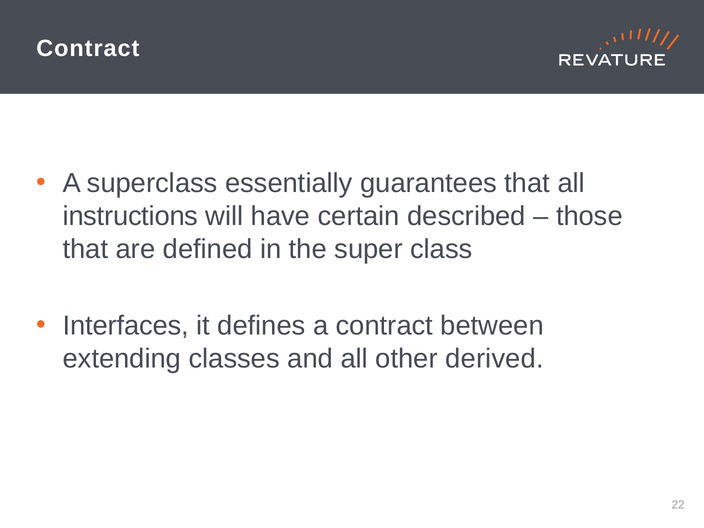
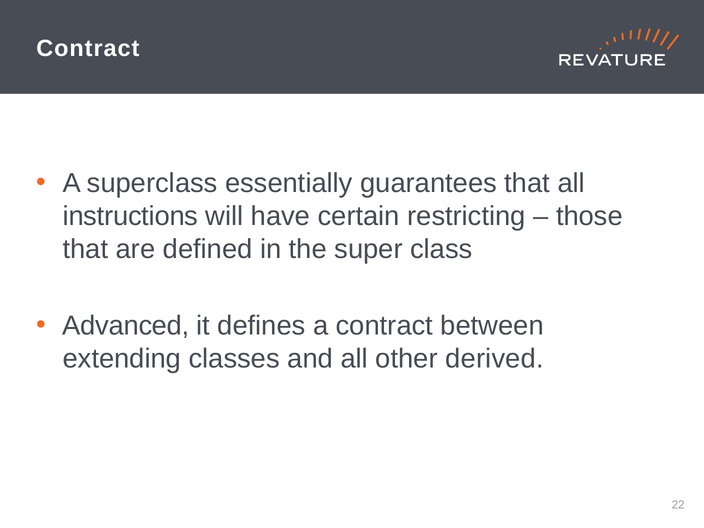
described: described -> restricting (466, 216)
Interfaces: Interfaces -> Advanced (126, 326)
